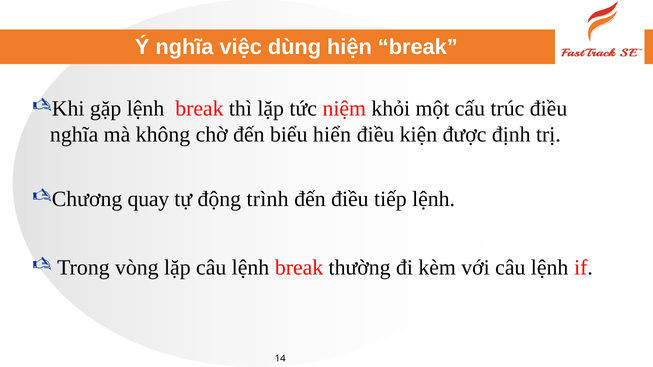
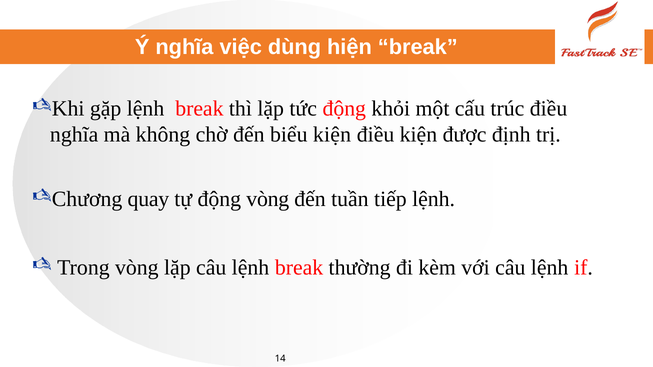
tức niệm: niệm -> động (344, 109)
biểu hiển: hiển -> kiện (332, 135)
động trình: trình -> vòng (268, 199)
đến điều: điều -> tuần (350, 199)
